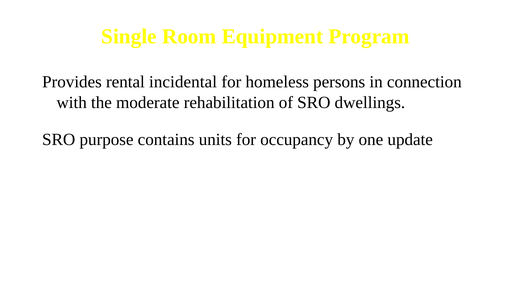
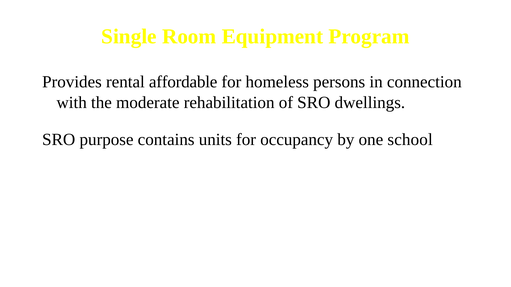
incidental: incidental -> affordable (183, 82)
update: update -> school (410, 140)
